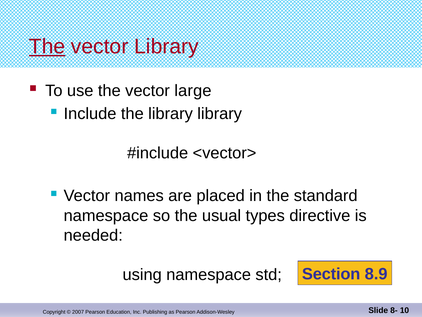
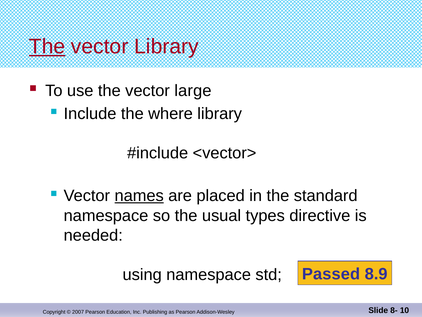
the library: library -> where (171, 113)
names underline: none -> present (139, 196)
Section: Section -> Passed (331, 274)
